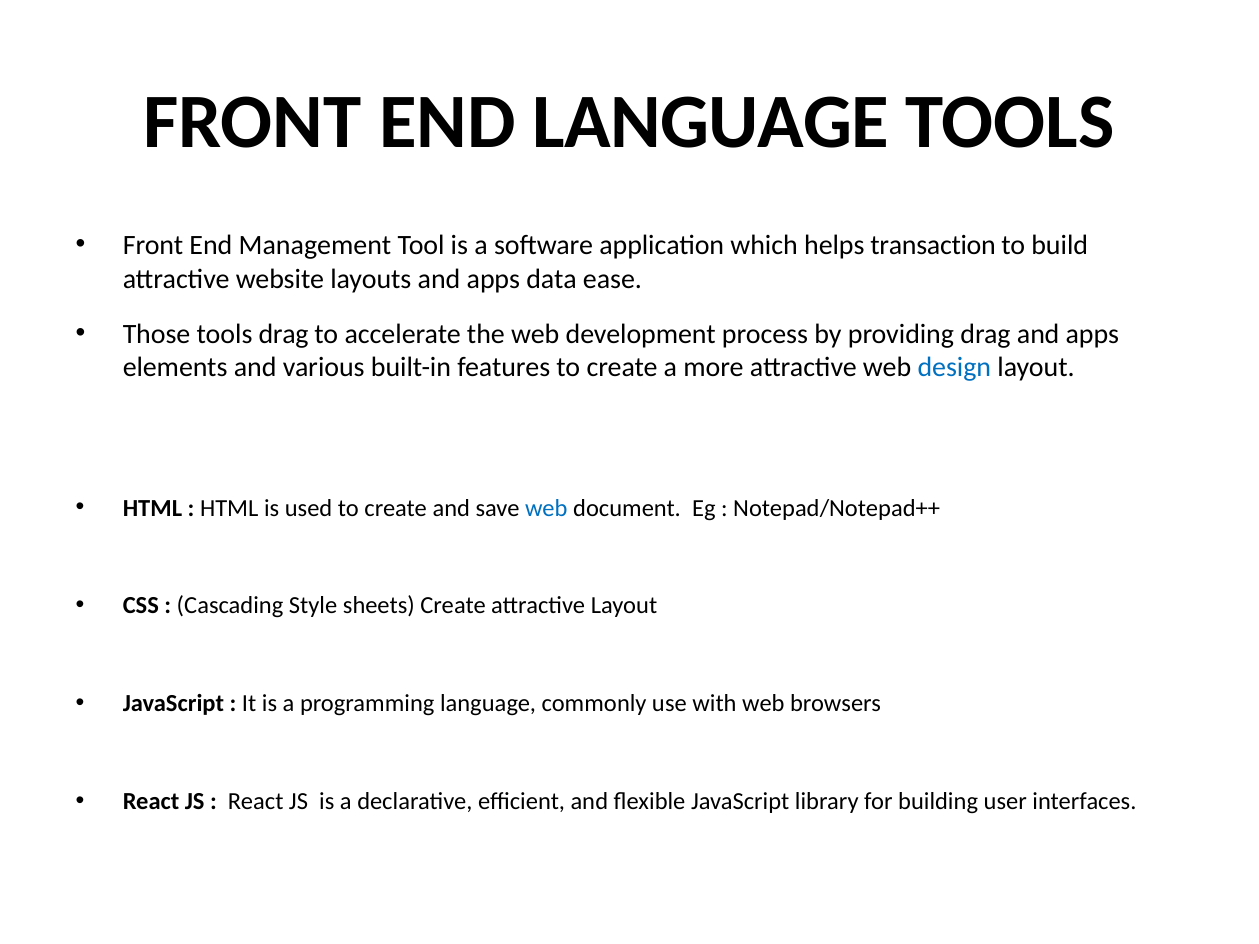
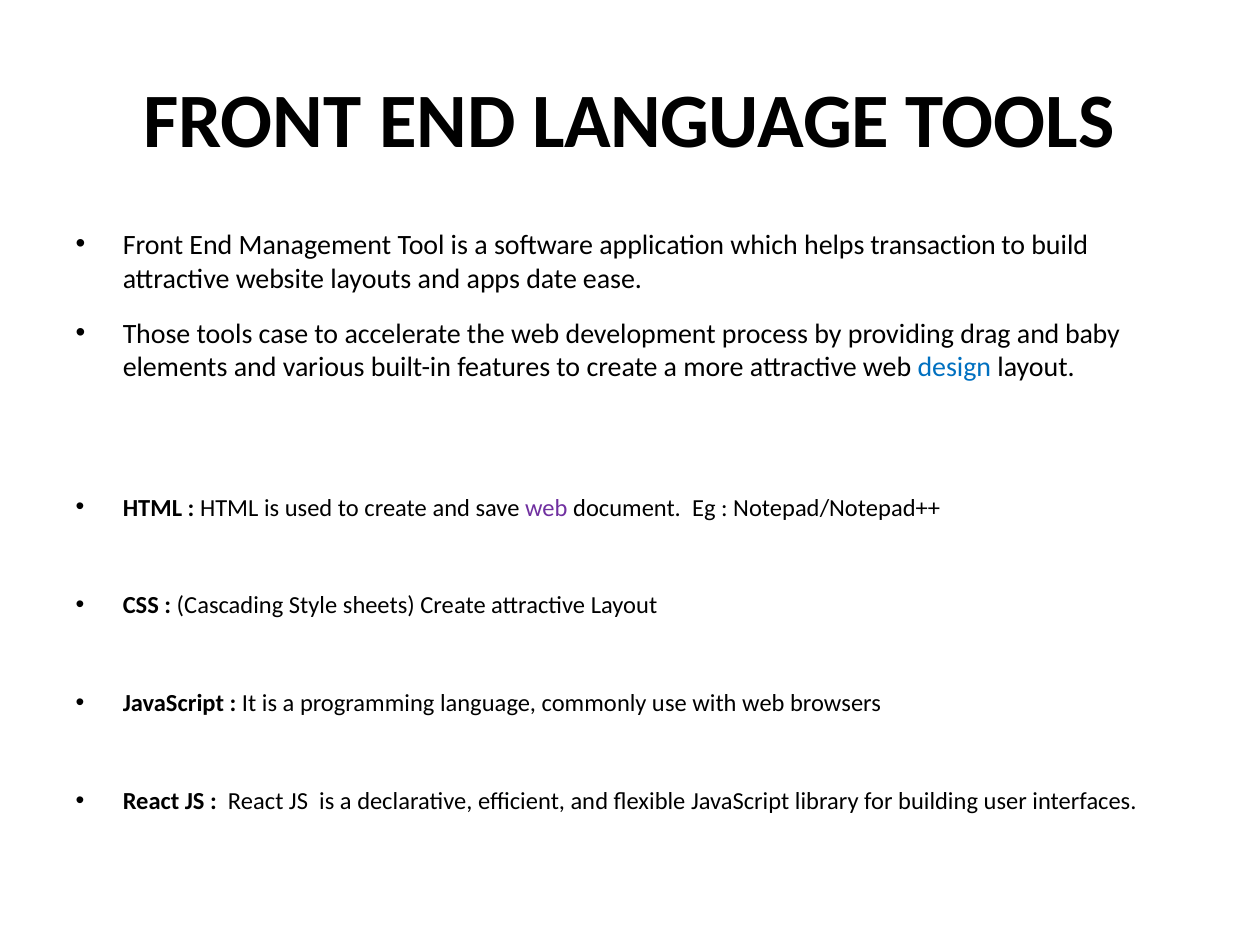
data: data -> date (552, 279)
tools drag: drag -> case (284, 334)
drag and apps: apps -> baby (1093, 334)
web colour: blue -> purple (546, 508)
